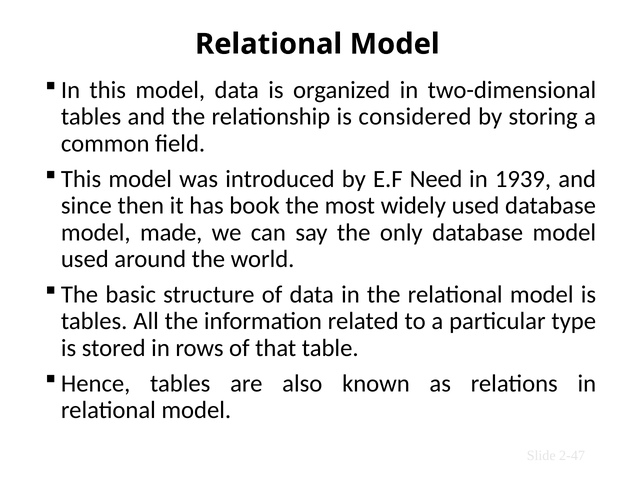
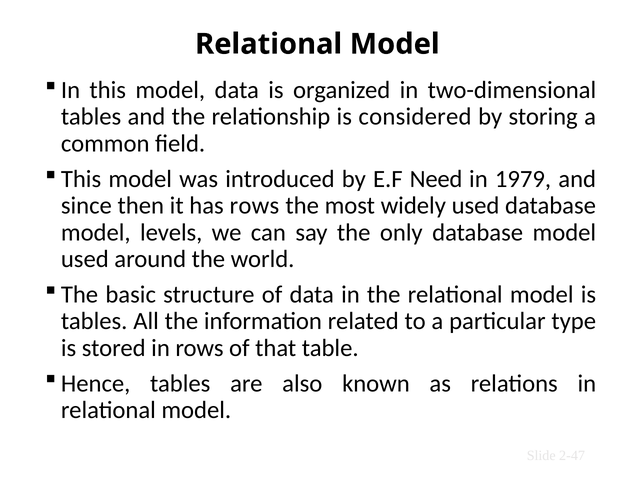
1939: 1939 -> 1979 (523, 179)
has book: book -> rows (254, 205)
made: made -> levels (171, 232)
